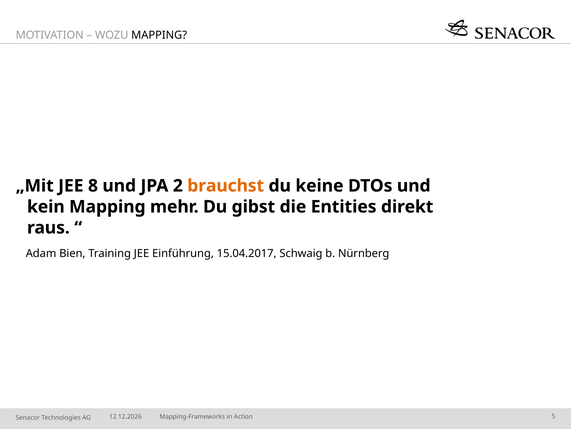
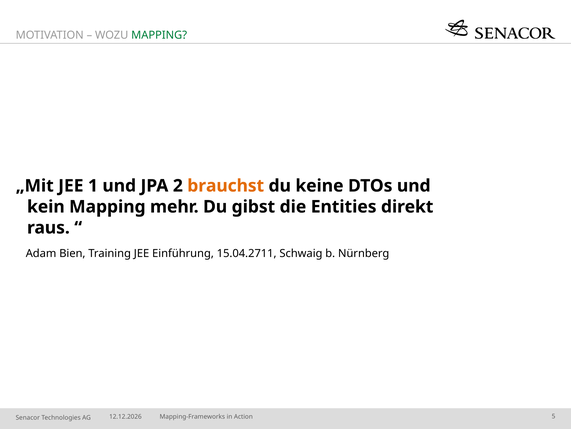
MAPPING colour: black -> green (159, 35)
8: 8 -> 1 (93, 185)
15.04.2017: 15.04.2017 -> 15.04.2711 (247, 253)
